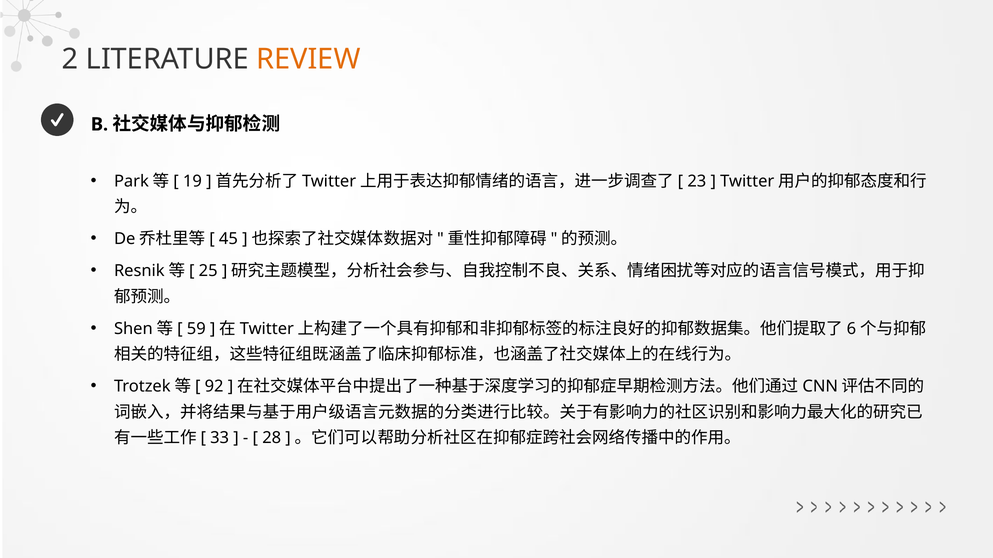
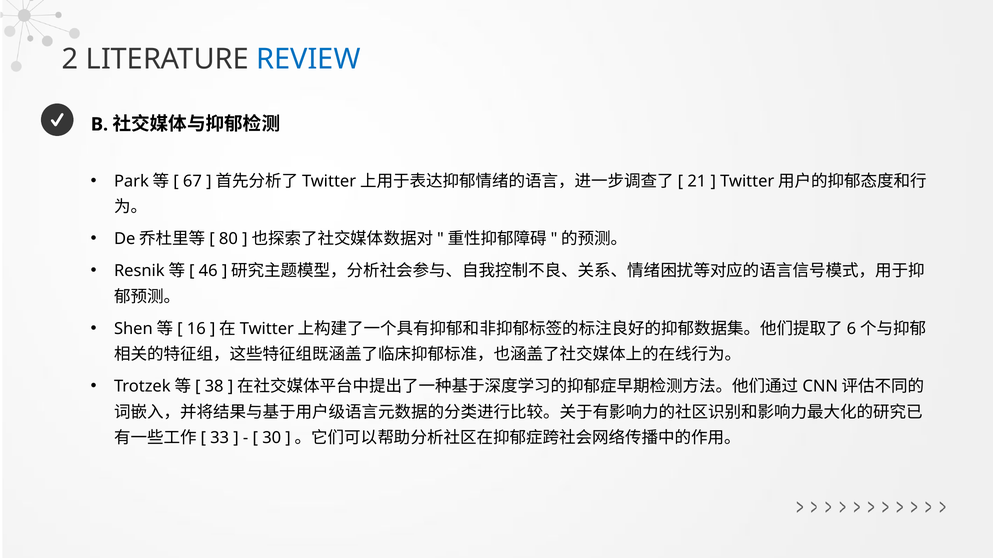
REVIEW colour: orange -> blue (308, 59)
19: 19 -> 67 (192, 181)
23: 23 -> 21 (697, 181)
45: 45 -> 80 (228, 239)
25: 25 -> 46 (208, 271)
59: 59 -> 16 (196, 329)
92: 92 -> 38 (214, 387)
28: 28 -> 30 (272, 438)
